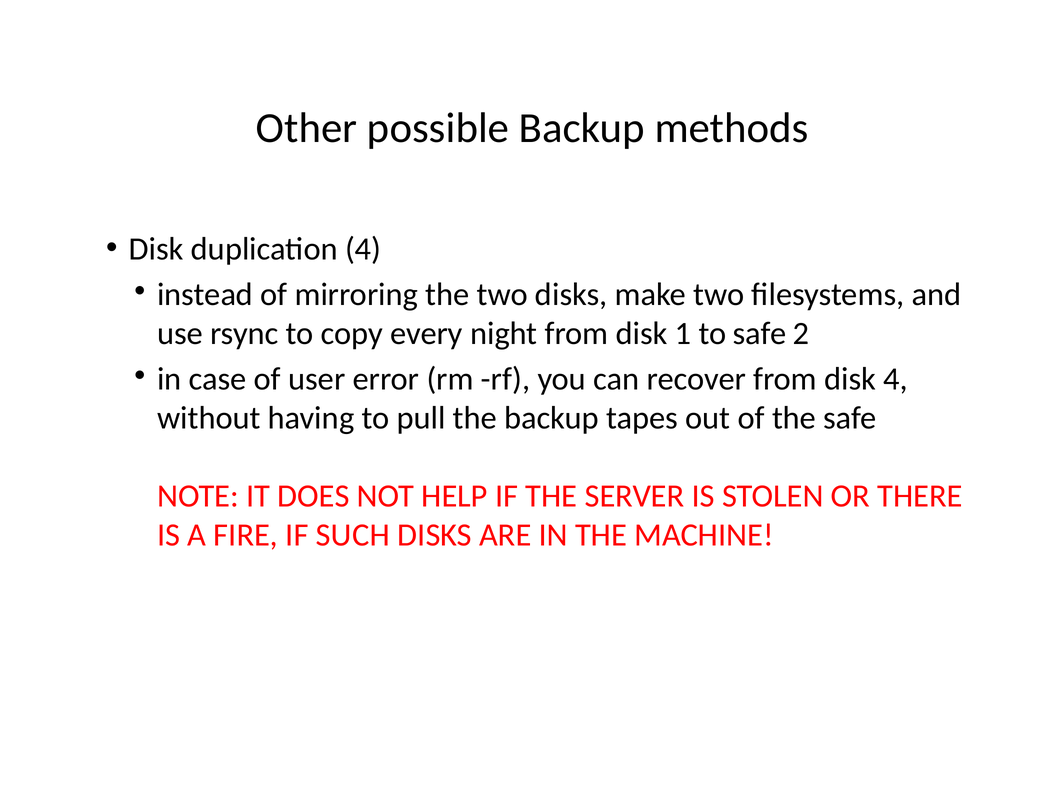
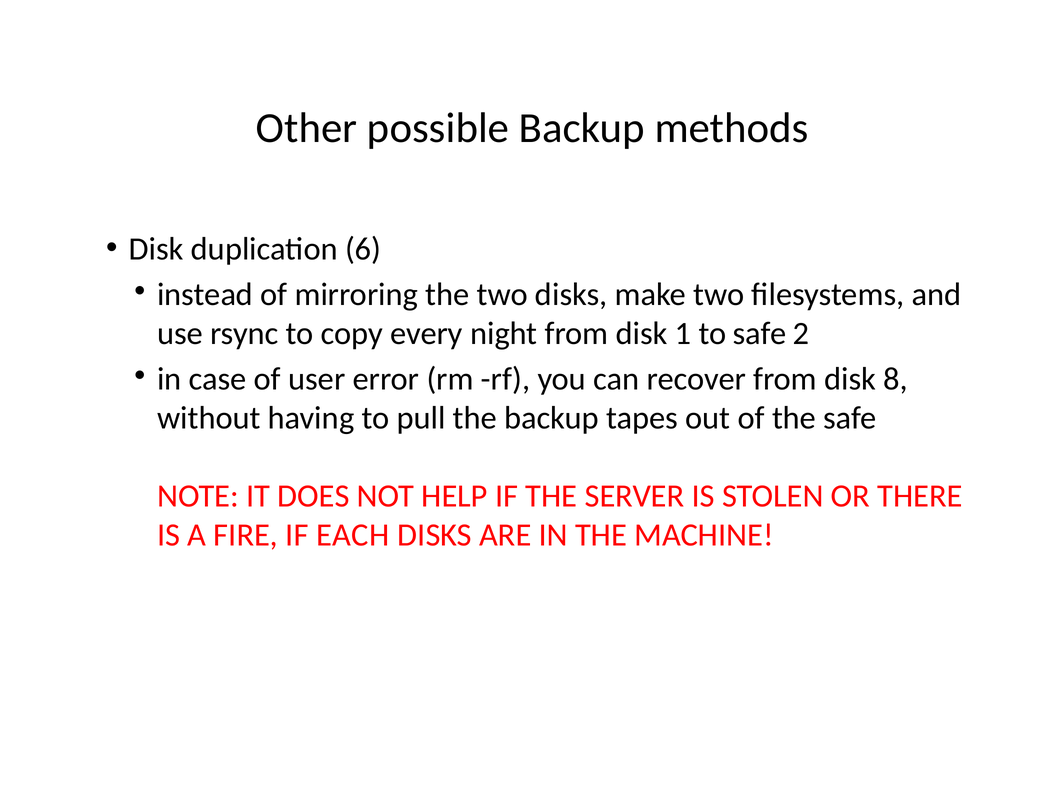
duplication 4: 4 -> 6 (363, 249)
disk 4: 4 -> 8 (896, 379)
SUCH: SUCH -> EACH (353, 535)
